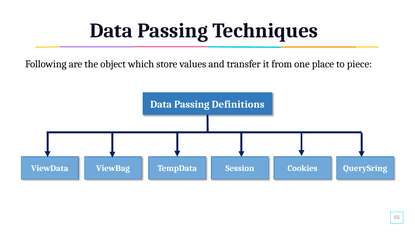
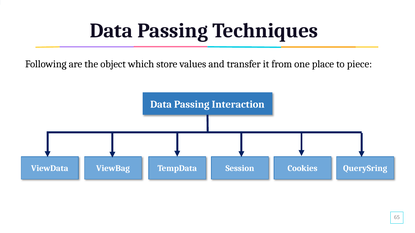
Definitions: Definitions -> Interaction (238, 105)
